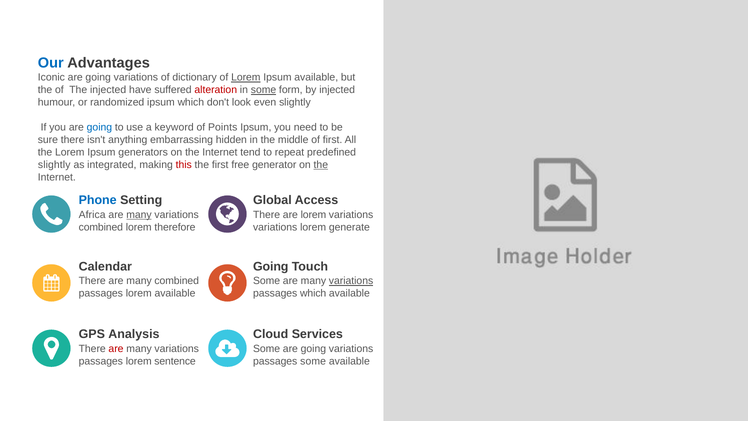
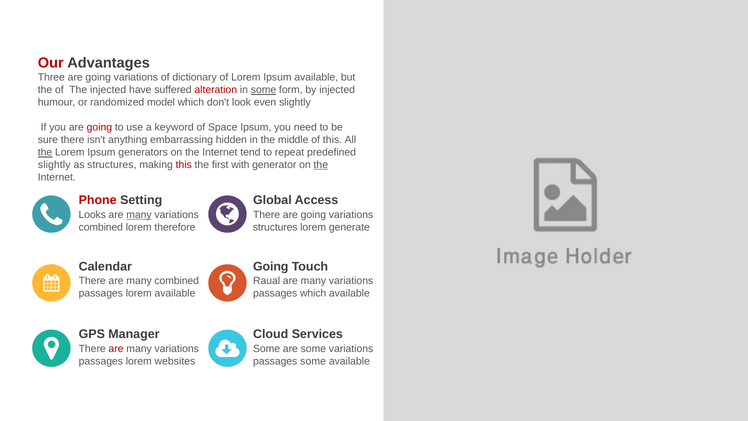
Our colour: blue -> red (51, 63)
Iconic: Iconic -> Three (51, 77)
Lorem underline: present -> none (246, 77)
randomized ipsum: ipsum -> model (161, 102)
going colour: blue -> red (99, 127)
Points: Points -> Space (223, 127)
of first: first -> this (333, 140)
the underline: none -> present (45, 152)
as integrated: integrated -> structures (112, 165)
free: free -> with (240, 165)
Phone colour: blue -> red (98, 200)
Africa: Africa -> Looks (92, 215)
There are lorem: lorem -> going (313, 215)
variations: variations -> structures (275, 227)
Some: Some -> Raual (267, 281)
variations underline: present -> none (351, 281)
Analysis: Analysis -> Manager (134, 334)
going: going -> some (313, 348)
sentence: sentence -> websites (175, 361)
